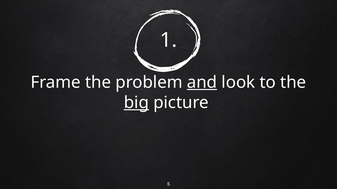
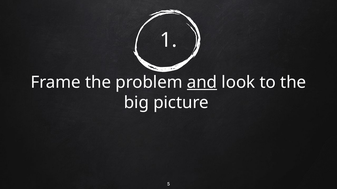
big underline: present -> none (136, 103)
